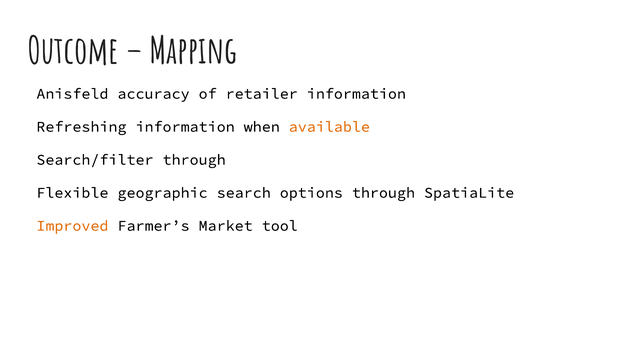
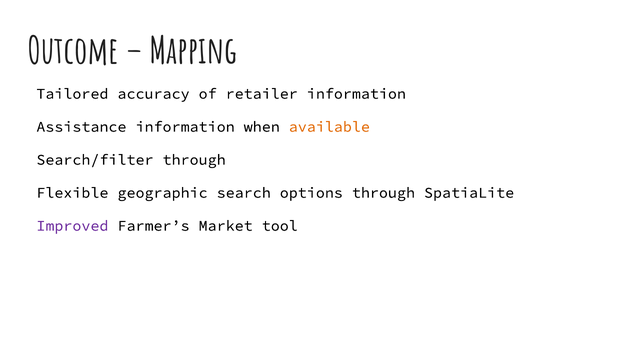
Anisfeld: Anisfeld -> Tailored (72, 94)
Refreshing: Refreshing -> Assistance (81, 127)
Improved colour: orange -> purple (72, 226)
